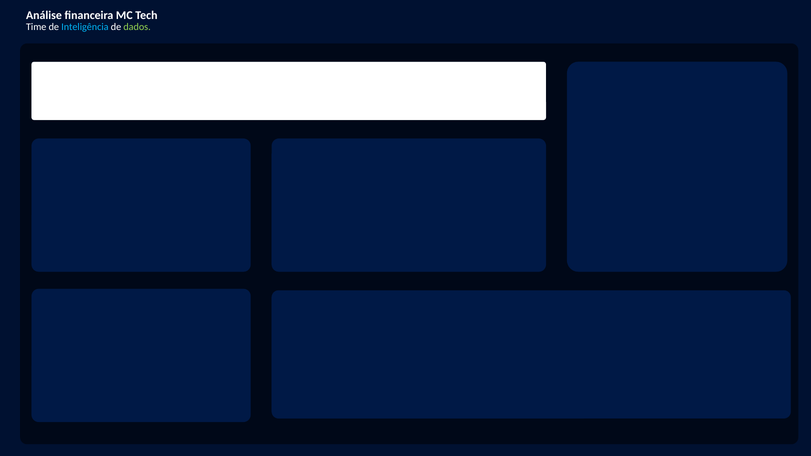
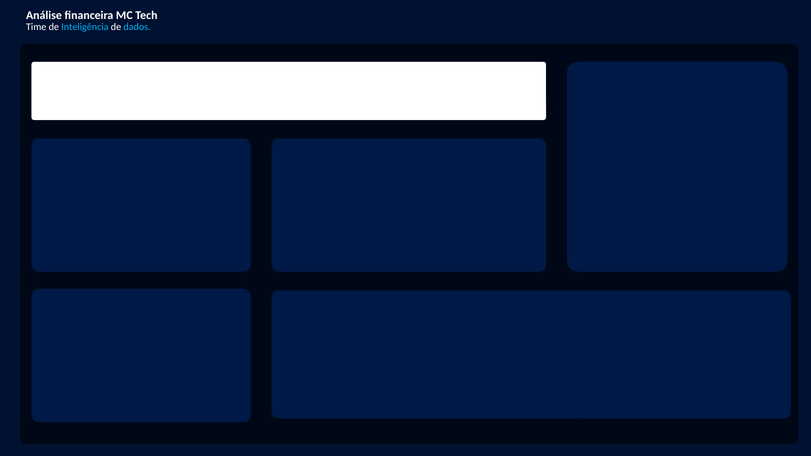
dados colour: light green -> light blue (137, 27)
